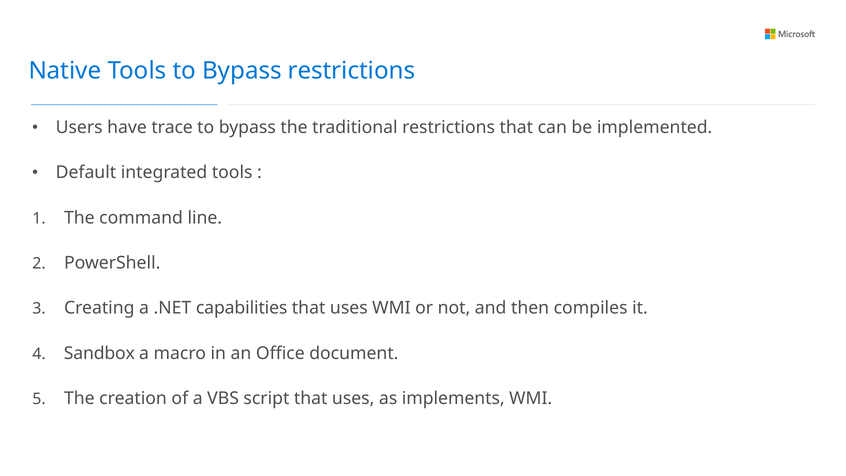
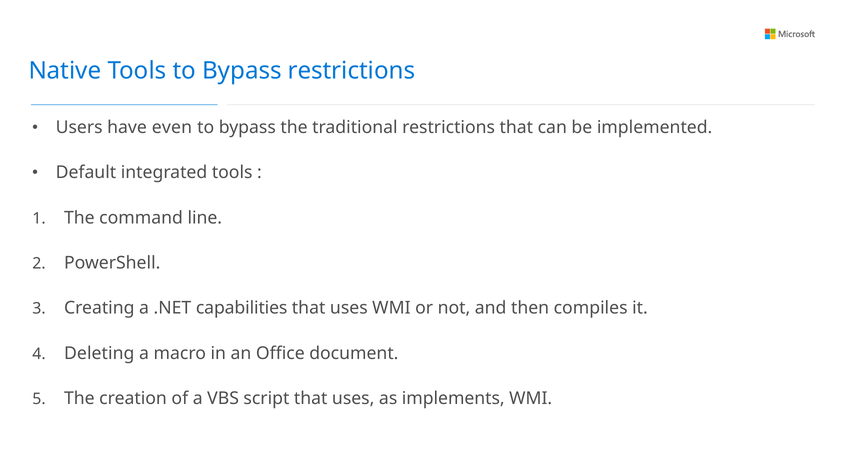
trace: trace -> even (172, 127)
Sandbox: Sandbox -> Deleting (99, 353)
